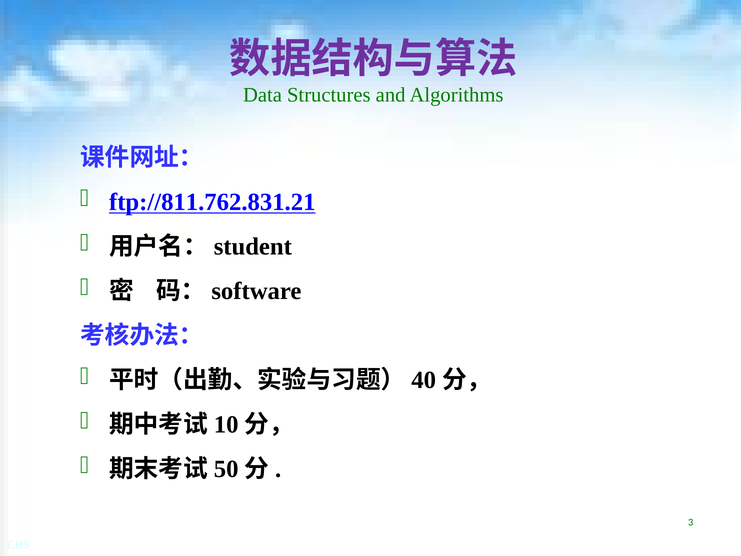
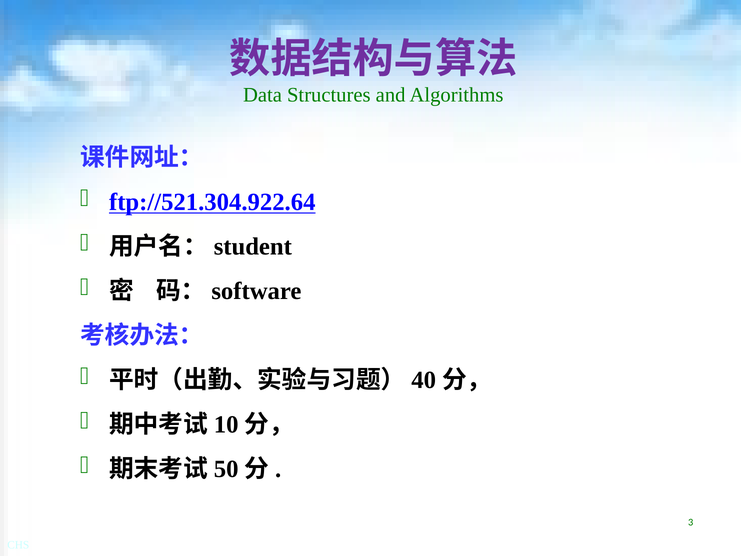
ftp://811.762.831.21: ftp://811.762.831.21 -> ftp://521.304.922.64 (212, 202)
